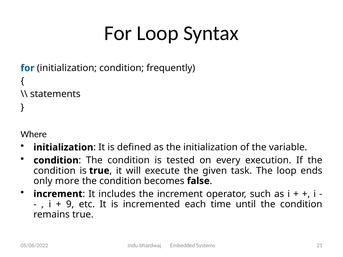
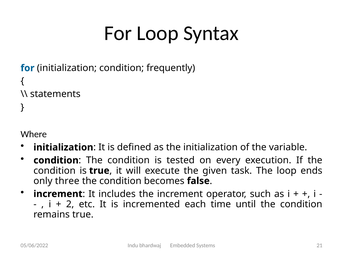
more: more -> three (67, 181)
9: 9 -> 2 (70, 204)
